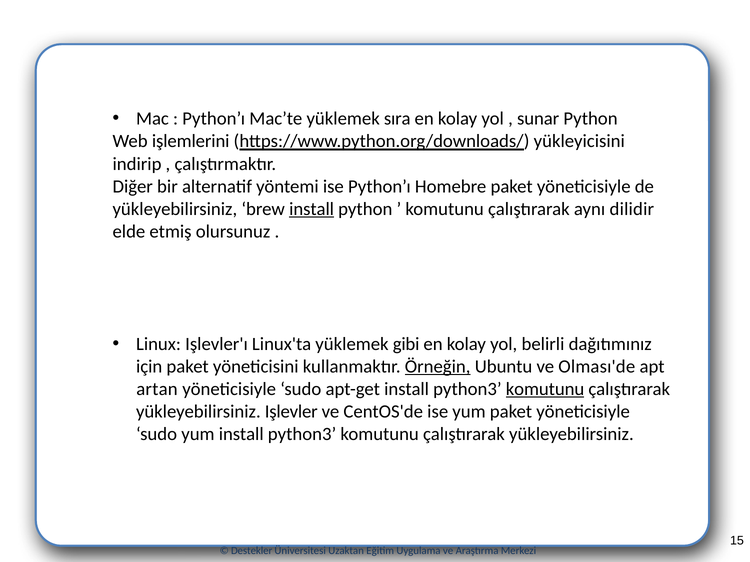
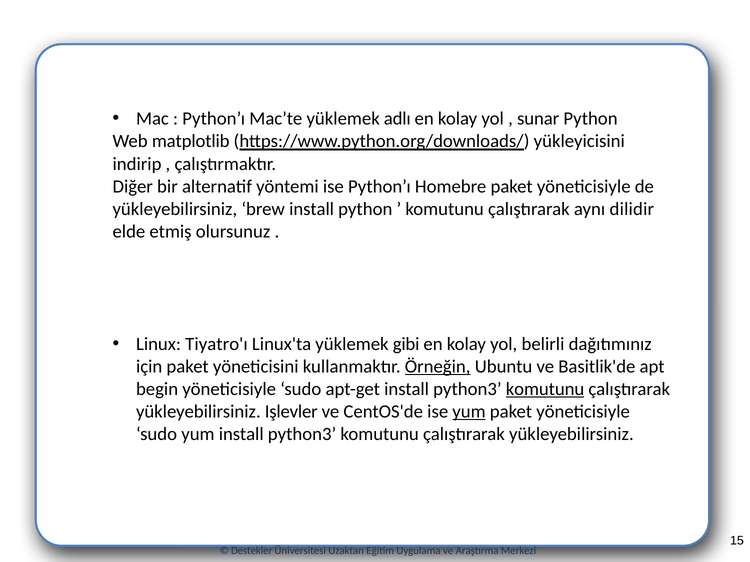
sıra: sıra -> adlı (397, 119)
işlemlerini: işlemlerini -> matplotlib (191, 141)
install underline: present -> none (312, 209)
Işlevler'ı: Işlevler'ı -> Tiyatro'ı (216, 344)
Olması'de: Olması'de -> Basitlik'de (597, 367)
artan: artan -> begin (157, 389)
yum underline: none -> present (469, 412)
